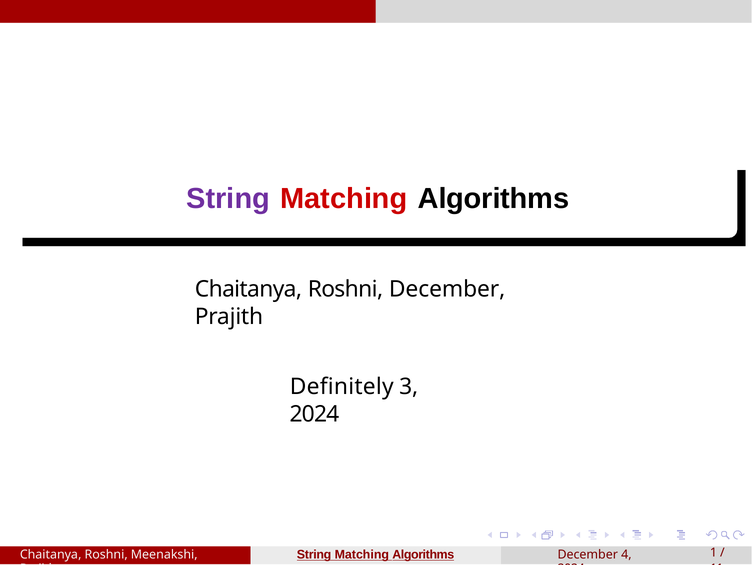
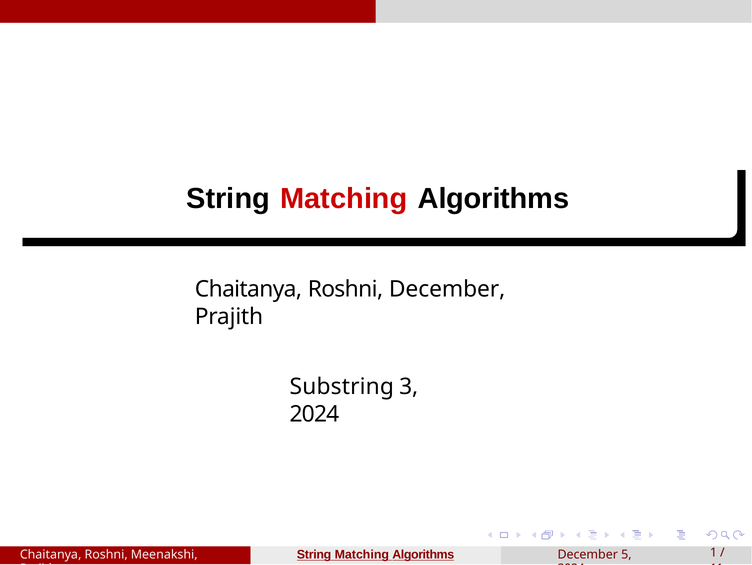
String colour: purple -> black (228, 198)
Definitely: Definitely -> Substring (342, 386)
4: 4 -> 5 (626, 554)
